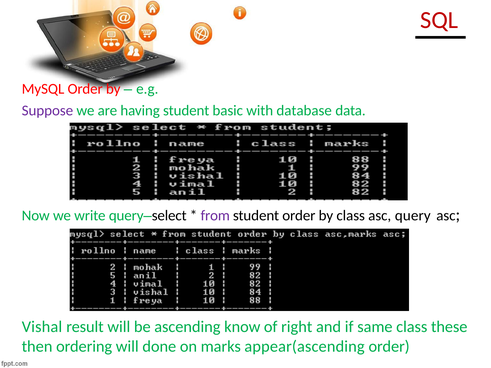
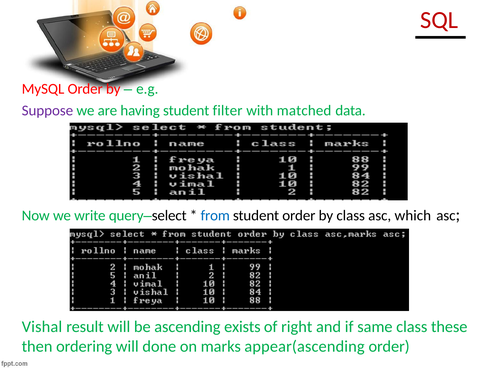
basic: basic -> filter (228, 111)
database: database -> matched (304, 111)
from colour: purple -> blue (215, 216)
query: query -> which (413, 216)
know: know -> exists (242, 327)
